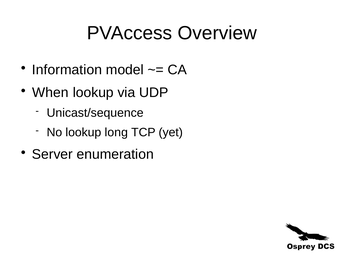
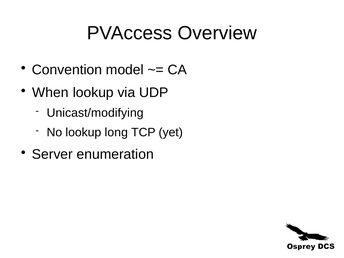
Information: Information -> Convention (67, 70)
Unicast/sequence: Unicast/sequence -> Unicast/modifying (95, 113)
